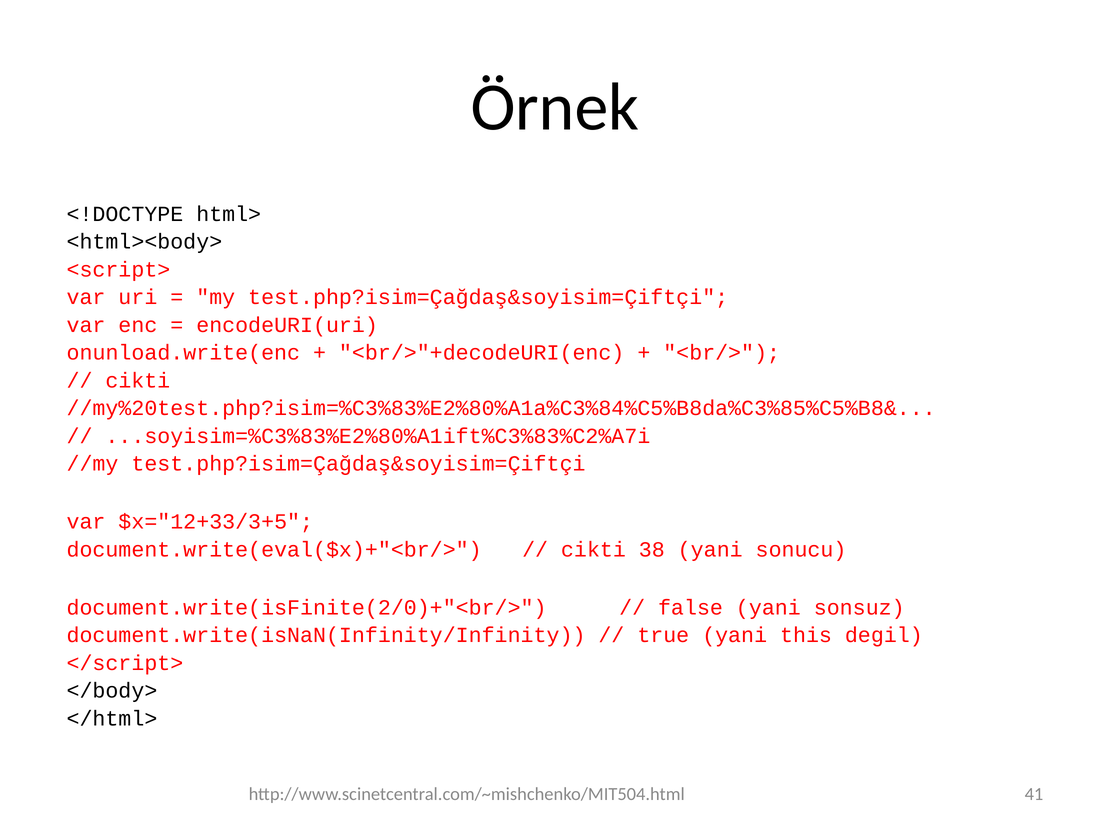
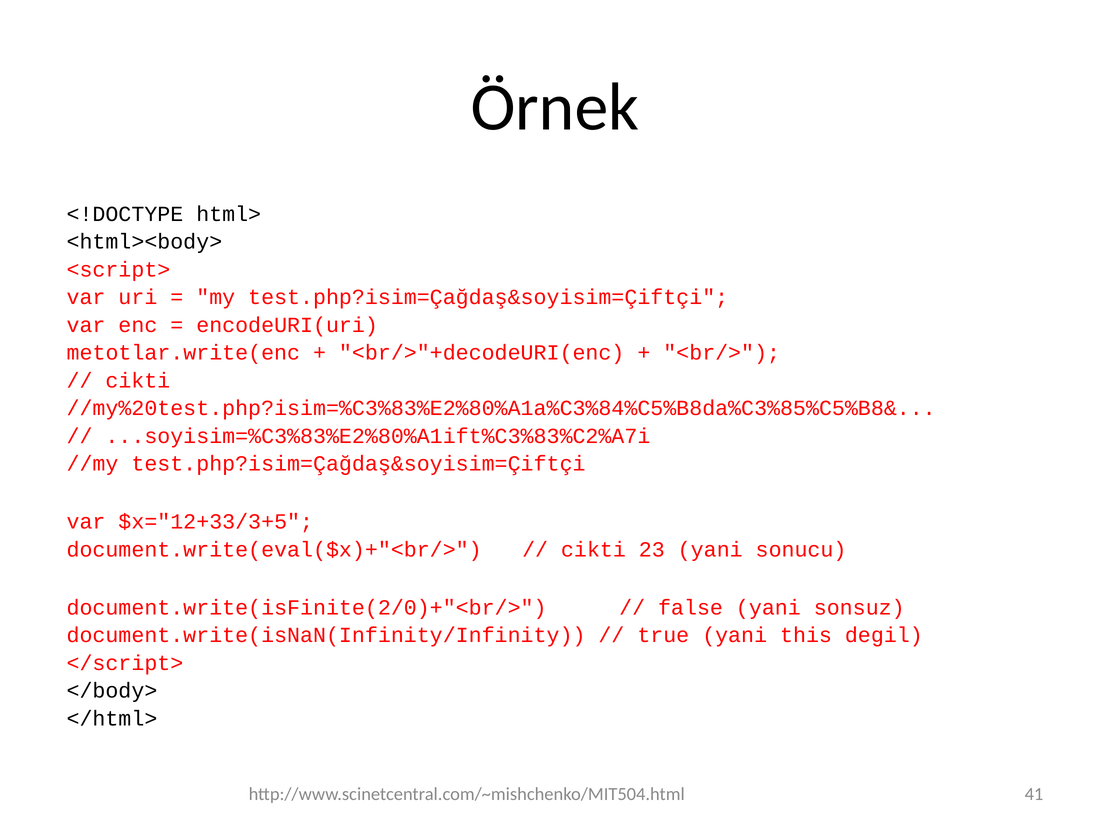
onunload.write(enc: onunload.write(enc -> metotlar.write(enc (183, 353)
38: 38 -> 23 (652, 550)
